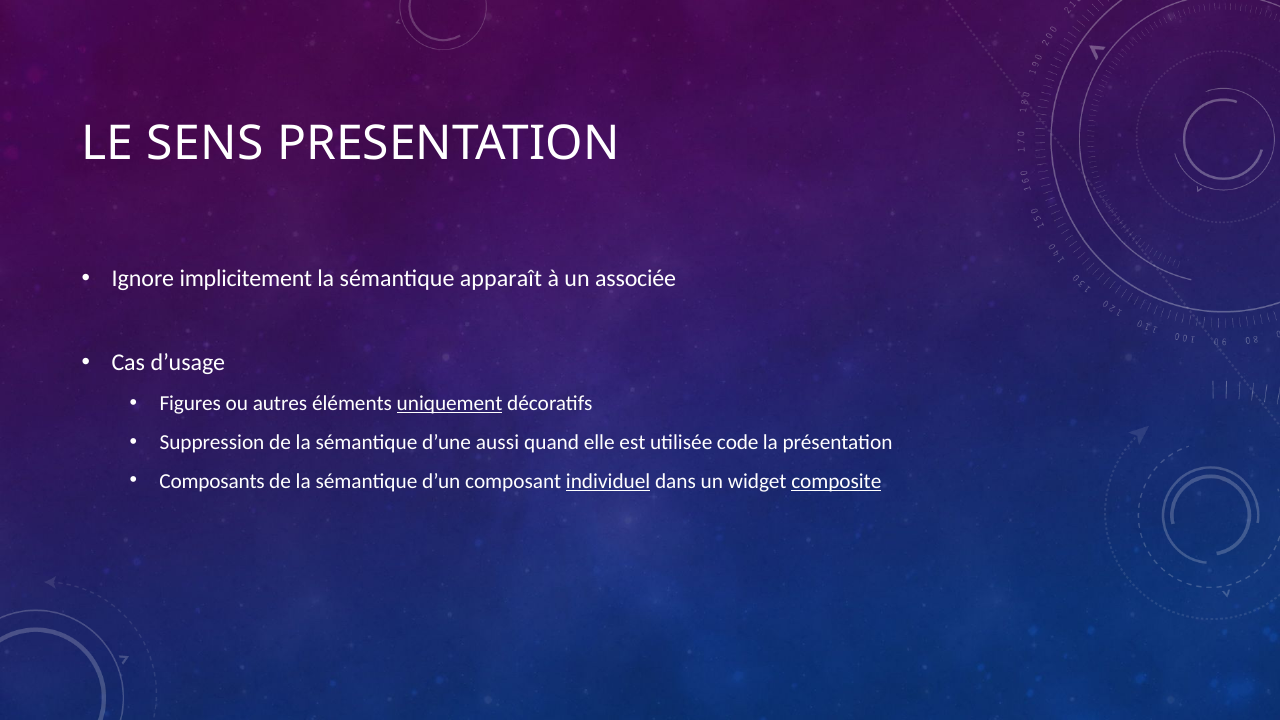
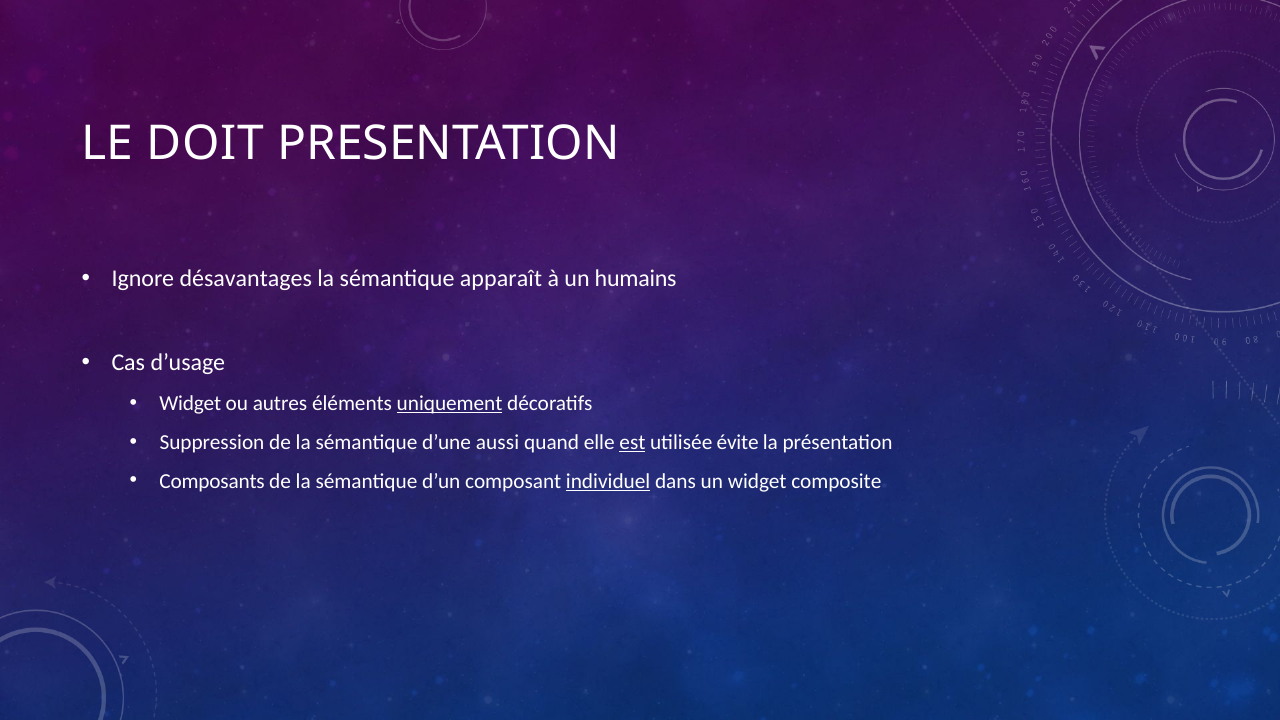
SENS: SENS -> DOIT (205, 144)
implicitement: implicitement -> désavantages (246, 279)
associée: associée -> humains (636, 279)
Figures: Figures -> Widget (190, 403)
est underline: none -> present (632, 442)
code: code -> évite (738, 442)
composite underline: present -> none (836, 481)
